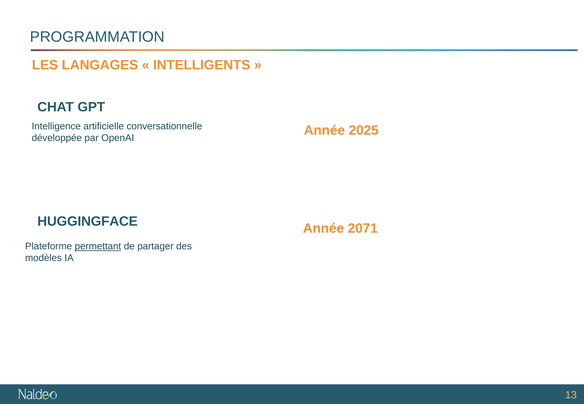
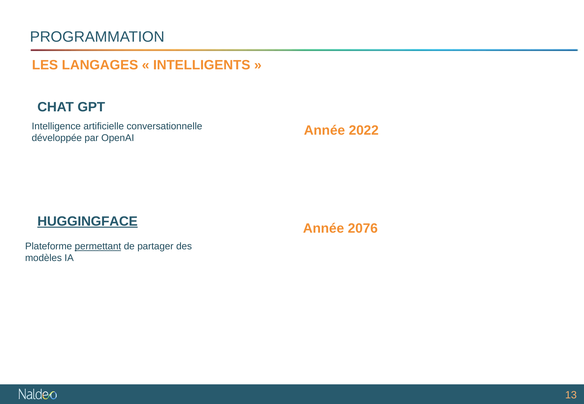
2025: 2025 -> 2022 (364, 130)
HUGGINGFACE underline: none -> present (88, 222)
2071: 2071 -> 2076 (363, 229)
